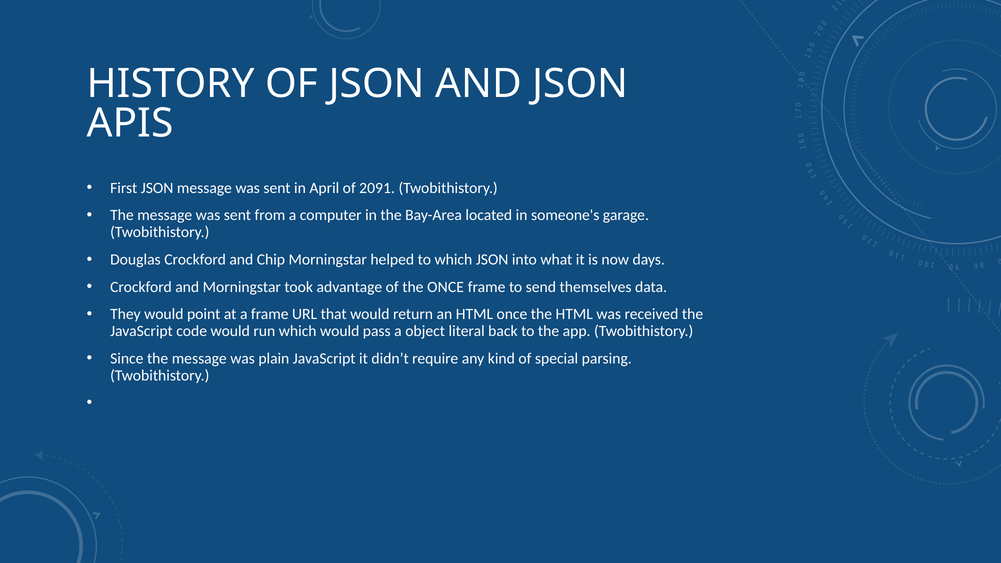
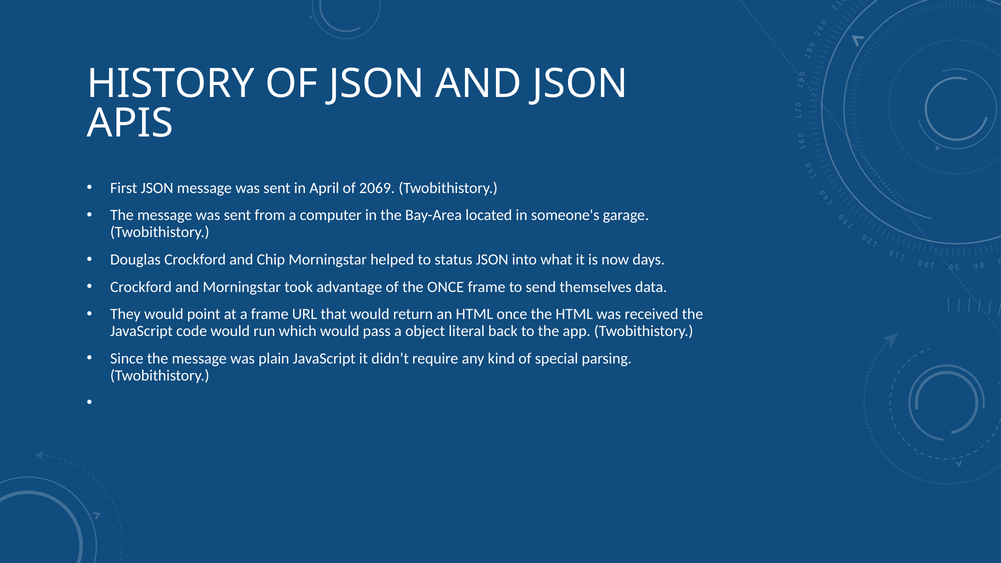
2091: 2091 -> 2069 (377, 188)
to which: which -> status (453, 260)
